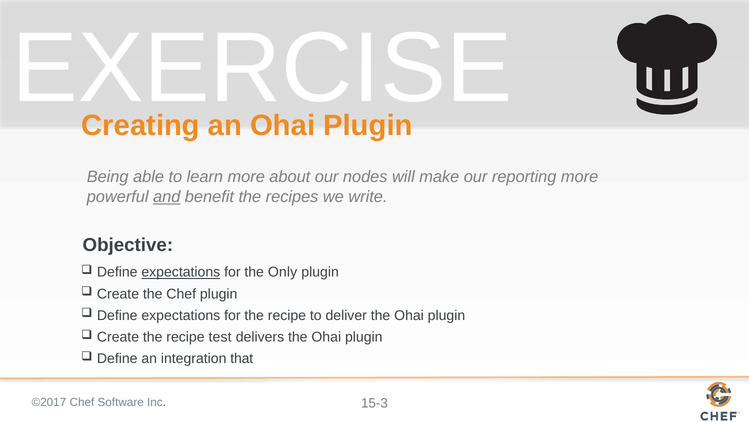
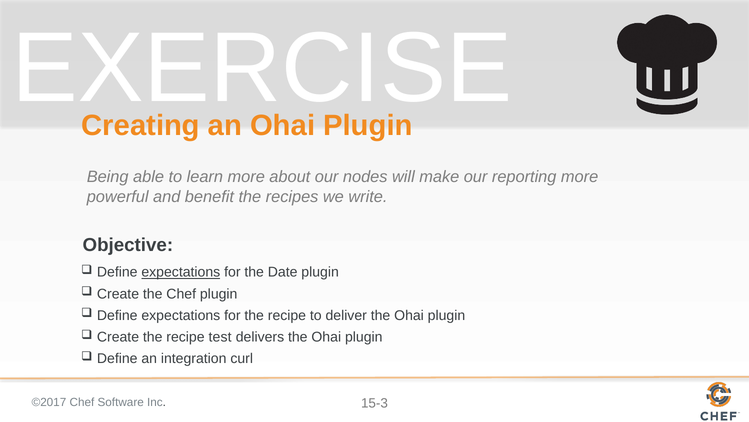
and underline: present -> none (167, 196)
Only: Only -> Date (283, 272)
that: that -> curl (242, 358)
